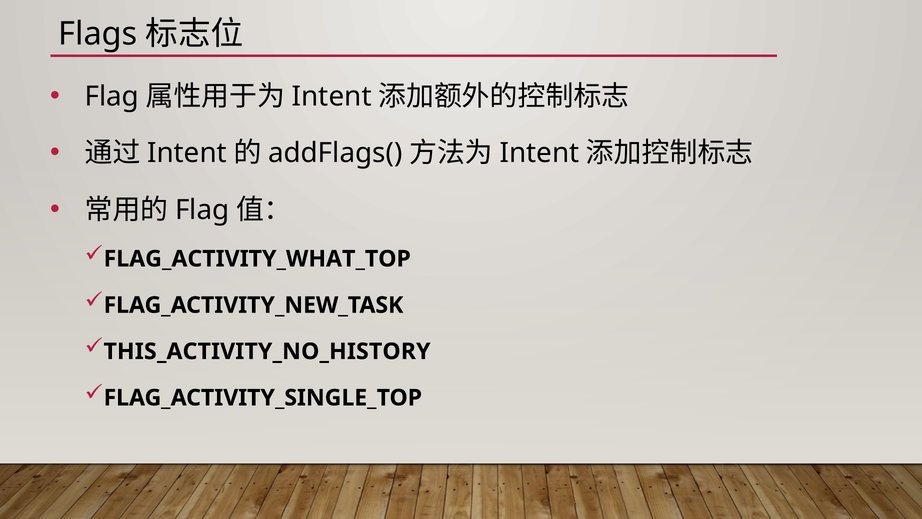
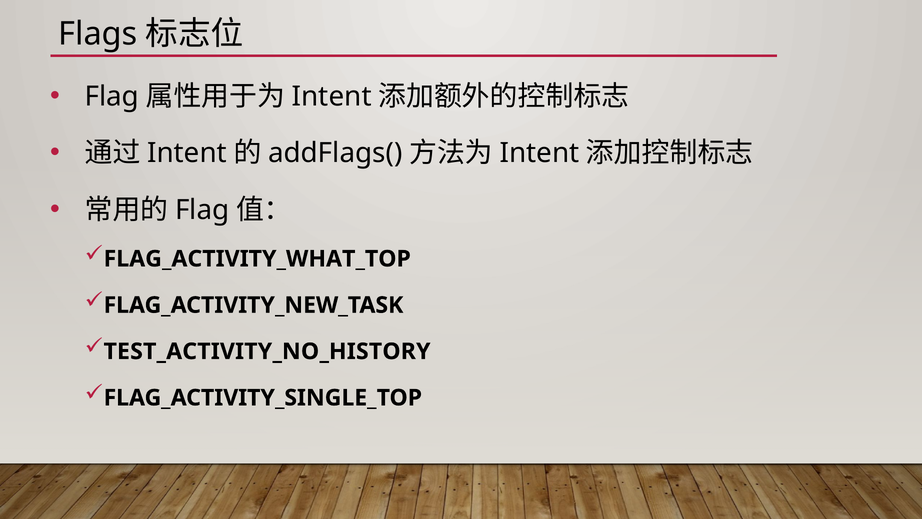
THIS_ACTIVITY_NO_HISTORY: THIS_ACTIVITY_NO_HISTORY -> TEST_ACTIVITY_NO_HISTORY (267, 351)
